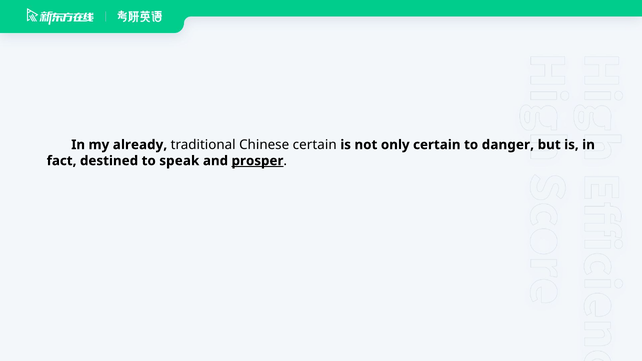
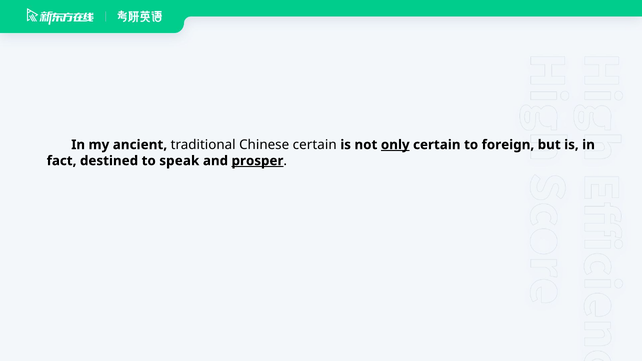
already: already -> ancient (140, 145)
only underline: none -> present (395, 145)
danger: danger -> foreign (508, 145)
